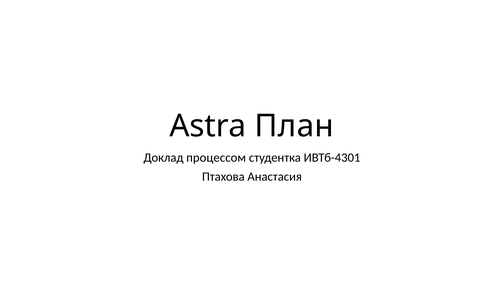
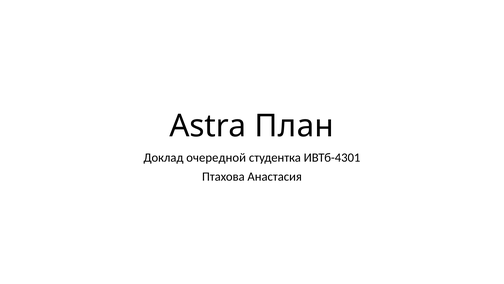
процессом: процессом -> очередной (216, 158)
